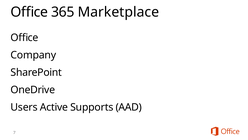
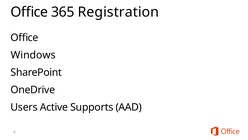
Marketplace: Marketplace -> Registration (118, 12)
Company: Company -> Windows (33, 55)
